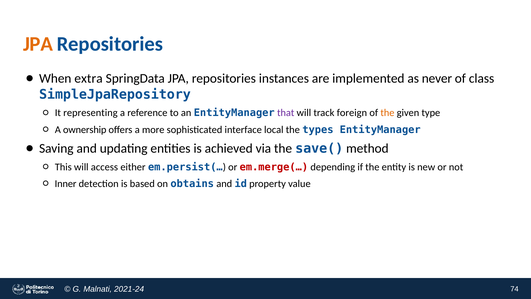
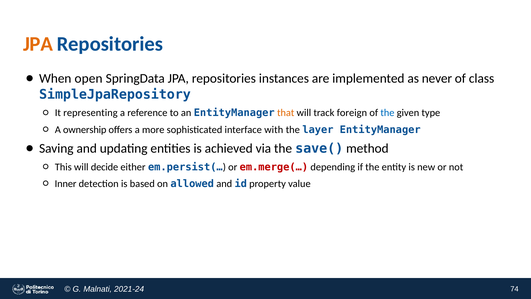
extra: extra -> open (89, 78)
that colour: purple -> orange (286, 113)
the colour: orange -> blue (387, 113)
local: local -> with (274, 130)
types: types -> layer (318, 130)
access: access -> decide (105, 167)
obtains: obtains -> allowed (192, 184)
